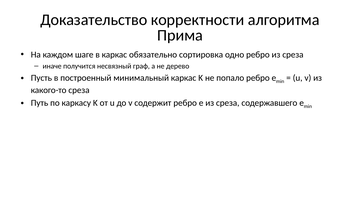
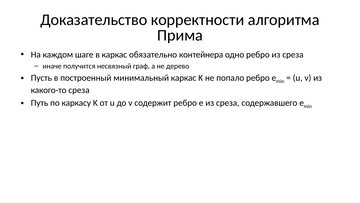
сортировка: сортировка -> контейнера (201, 55)
